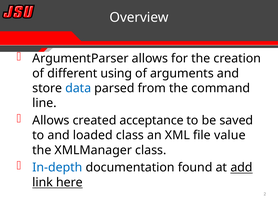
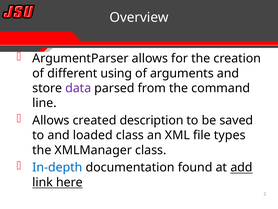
data colour: blue -> purple (78, 88)
acceptance: acceptance -> description (152, 120)
value: value -> types (230, 135)
